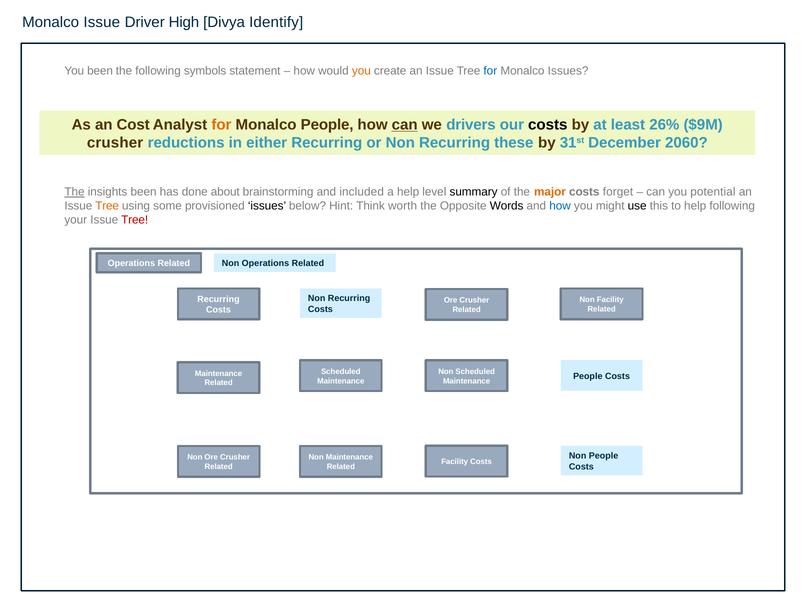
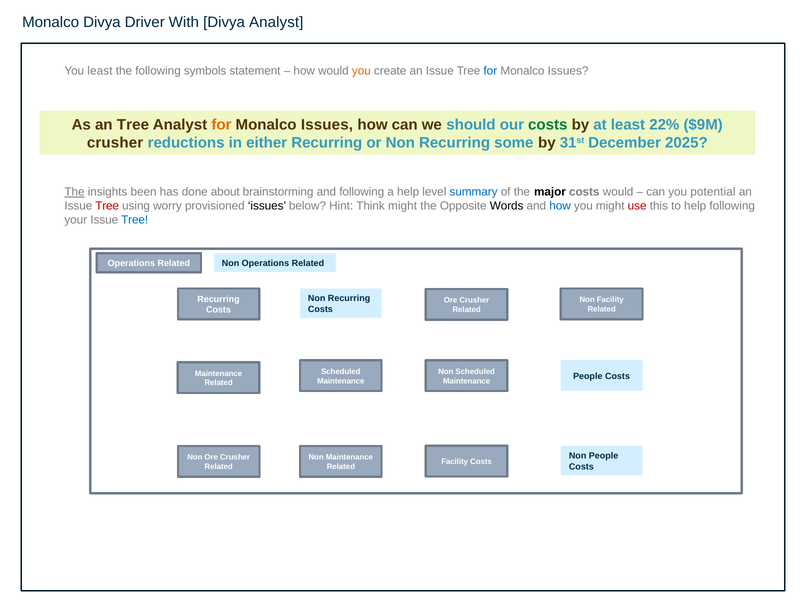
Monalco Issue: Issue -> Divya (102, 22)
High: High -> With (184, 22)
Divya Identify: Identify -> Analyst (276, 22)
You been: been -> least (100, 71)
an Cost: Cost -> Tree (133, 125)
People: People -> Issues (327, 125)
can underline: present -> none (405, 125)
drivers: drivers -> should (471, 125)
costs colour: black -> green (548, 125)
26%: 26% -> 22% (664, 125)
these: these -> some (514, 143)
2060: 2060 -> 2025 (686, 143)
and included: included -> following (362, 192)
summary colour: black -> blue (474, 192)
major colour: orange -> black (550, 192)
costs forget: forget -> would (618, 192)
Tree colour: orange -> red (107, 206)
some: some -> worry (168, 206)
Think worth: worth -> might (403, 206)
use colour: black -> red (637, 206)
Tree colour: red -> blue (135, 220)
